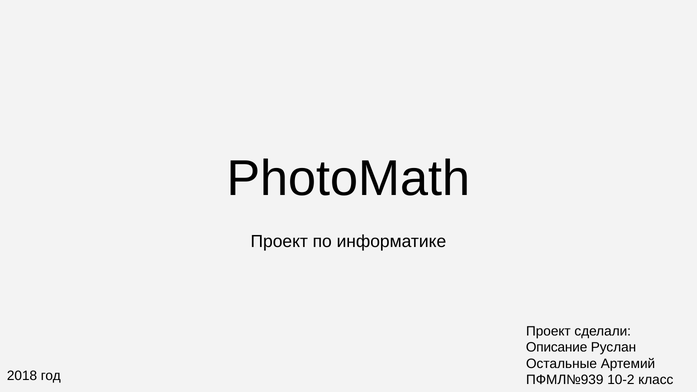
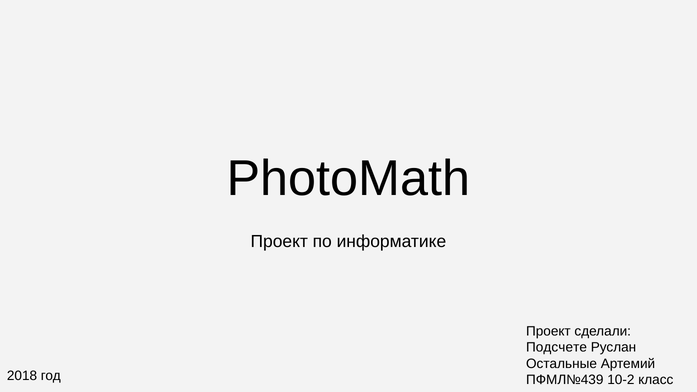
Описание: Описание -> Подсчете (557, 347)
ПФМЛ№939: ПФМЛ№939 -> ПФМЛ№439 (565, 380)
